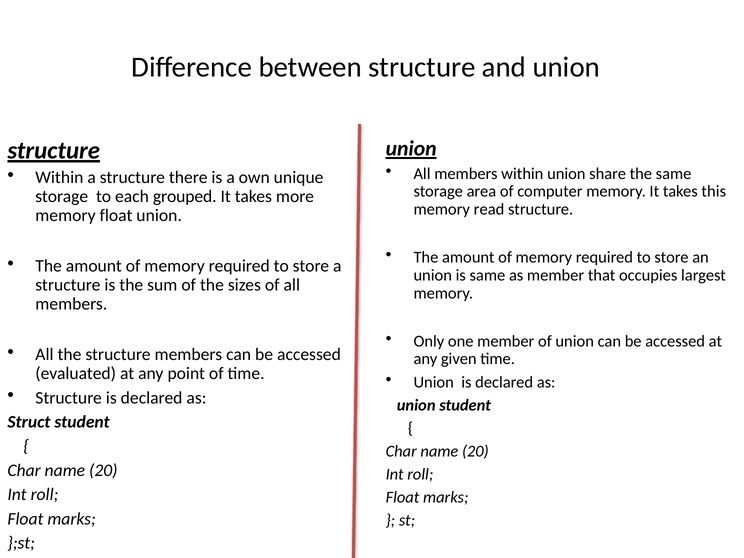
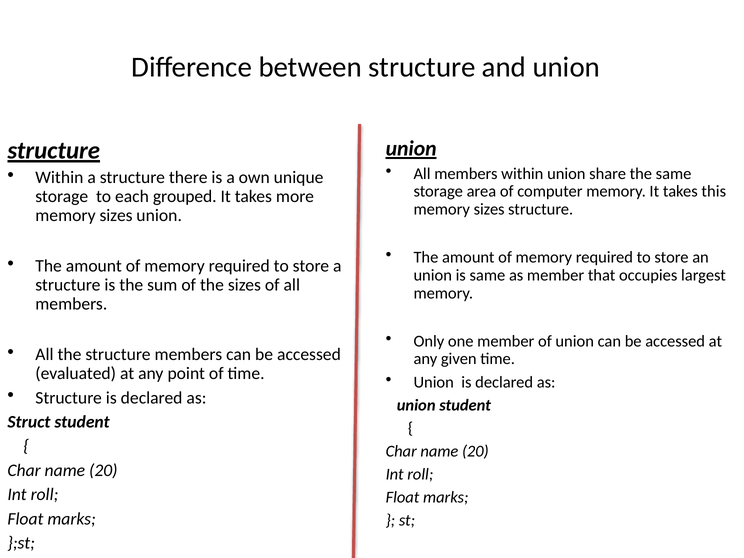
read: read -> sizes (489, 209)
float: float -> sizes (116, 216)
